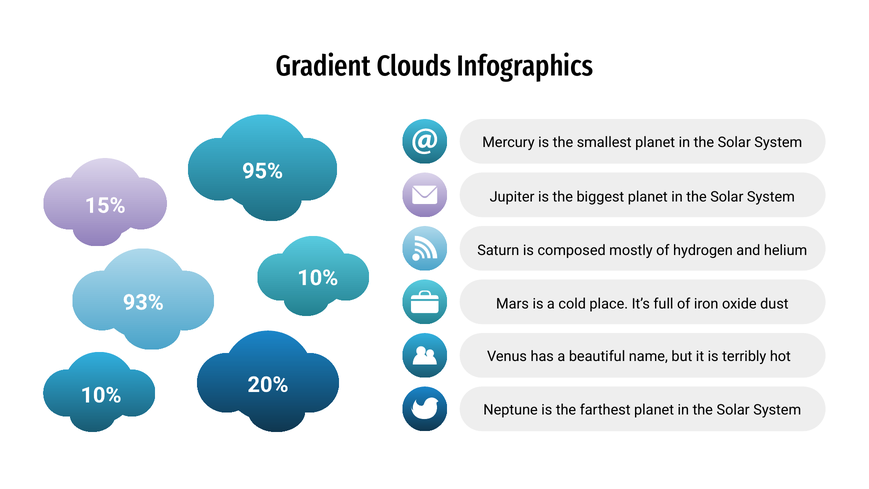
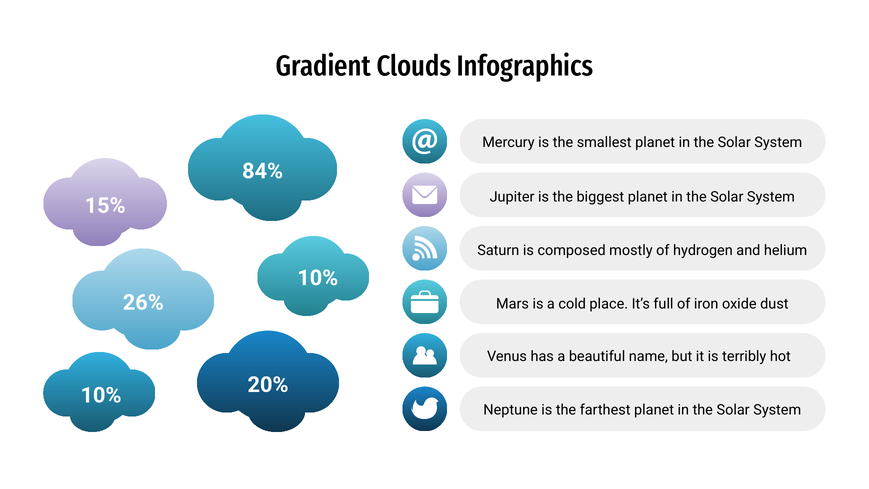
95%: 95% -> 84% (263, 171)
93%: 93% -> 26% (143, 302)
